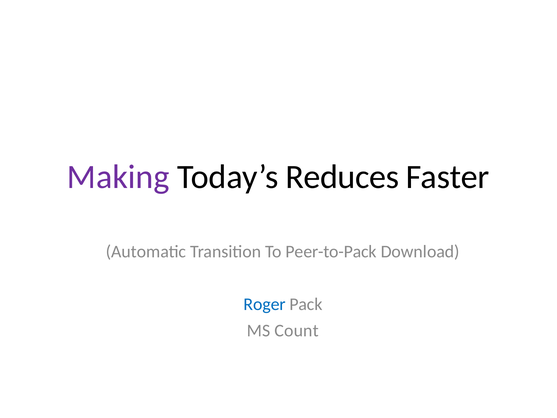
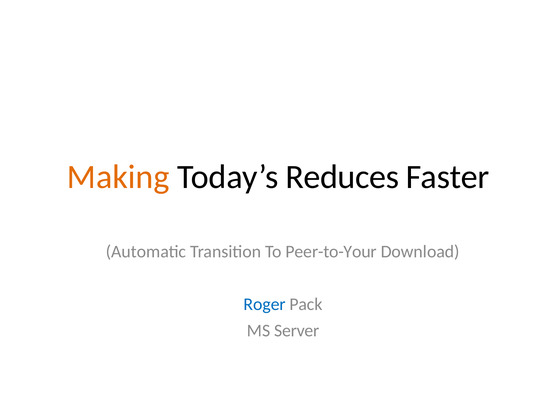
Making colour: purple -> orange (118, 177)
Peer-to-Pack: Peer-to-Pack -> Peer-to-Your (331, 251)
Count: Count -> Server (297, 330)
